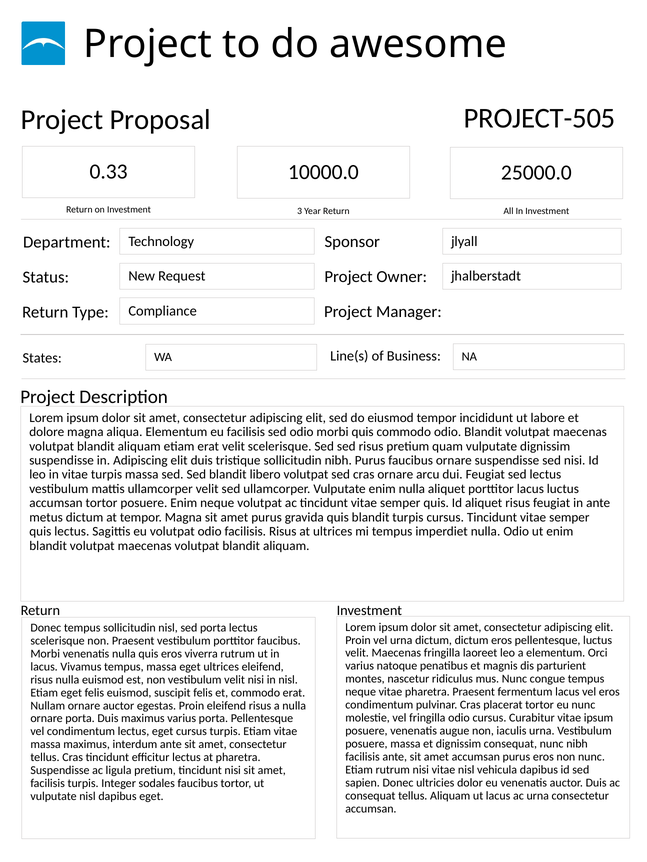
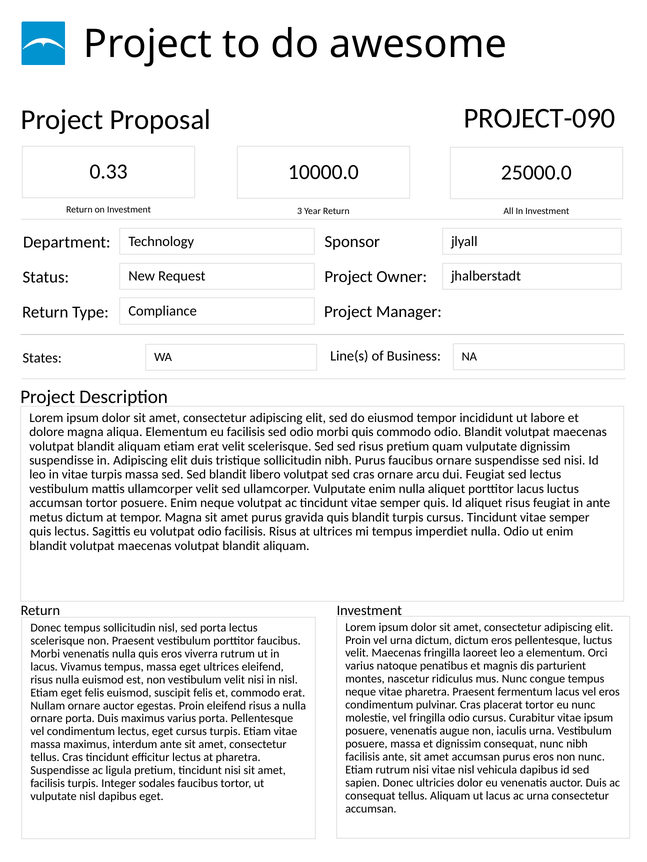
PROJECT-505: PROJECT-505 -> PROJECT-090 (540, 118)
